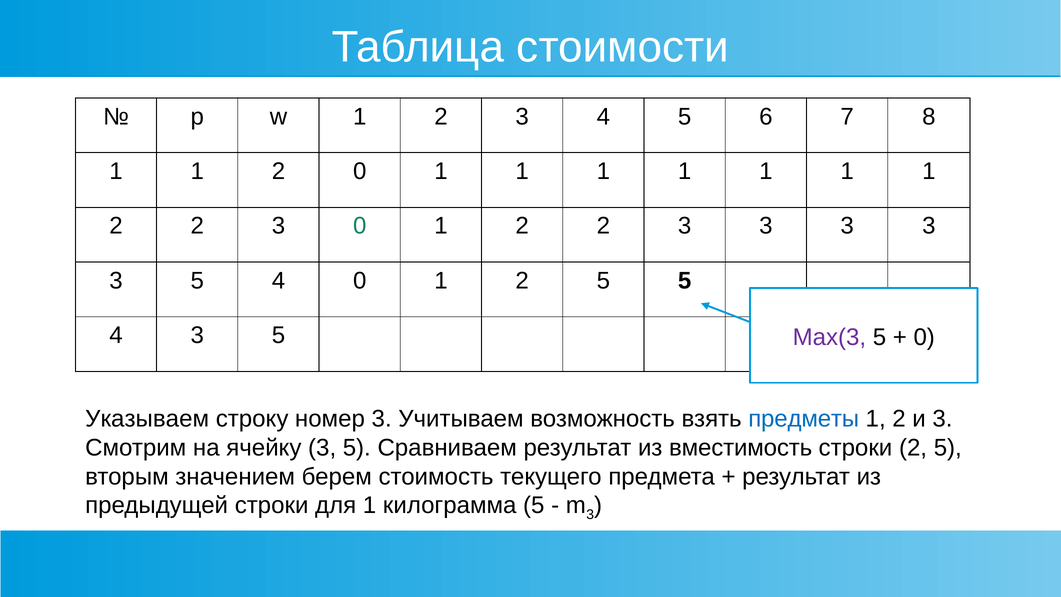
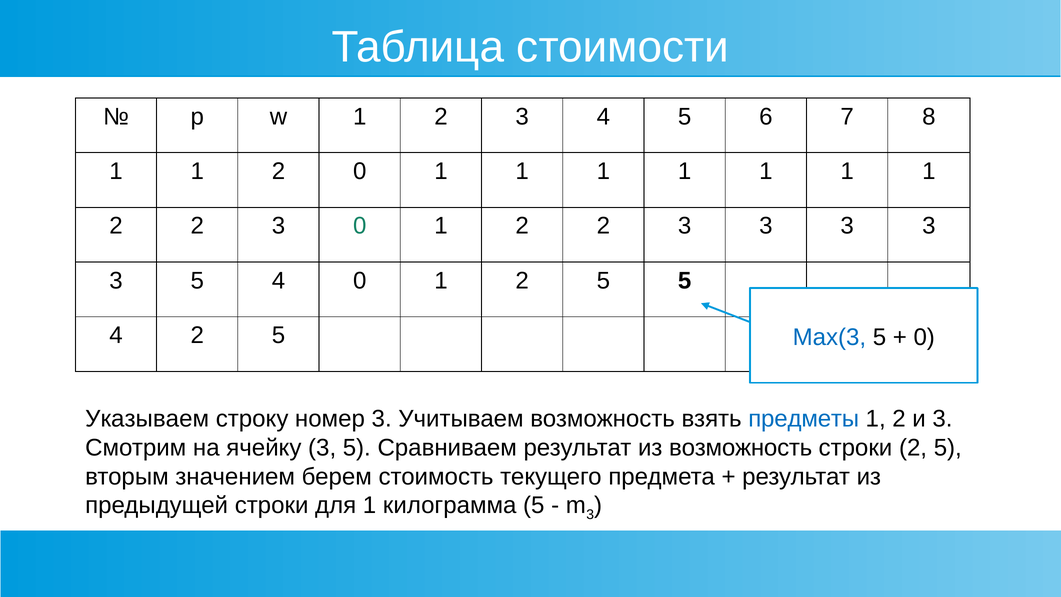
4 3: 3 -> 2 (197, 335)
Max(3 colour: purple -> blue (829, 337)
из вместимость: вместимость -> возможность (741, 448)
